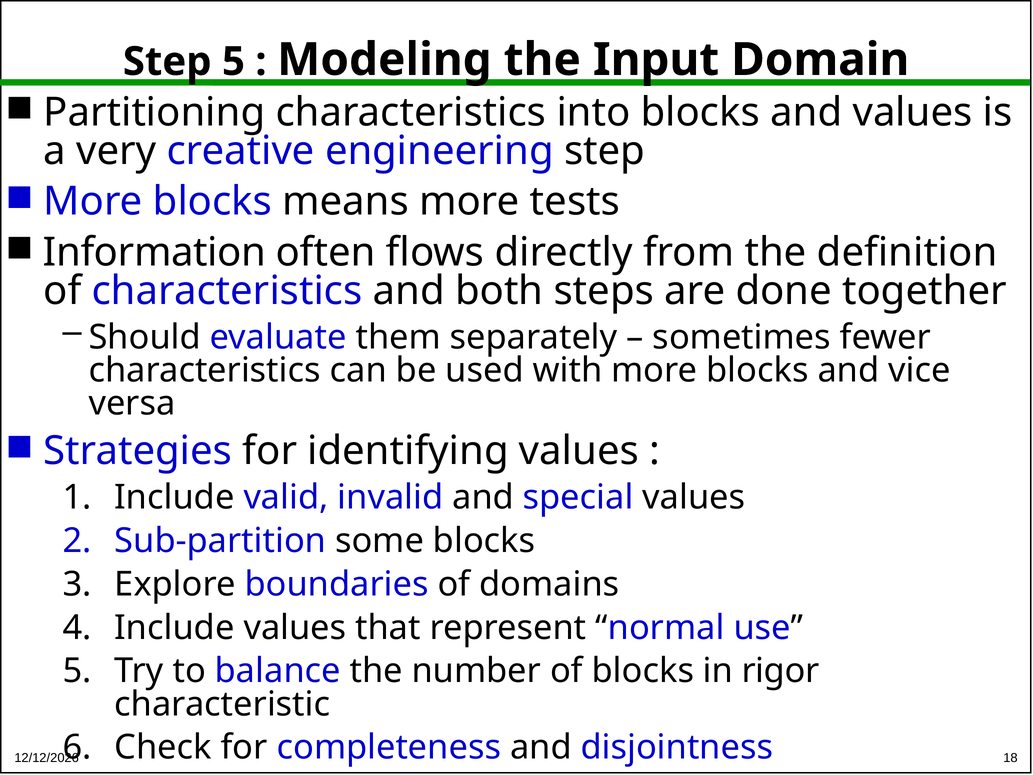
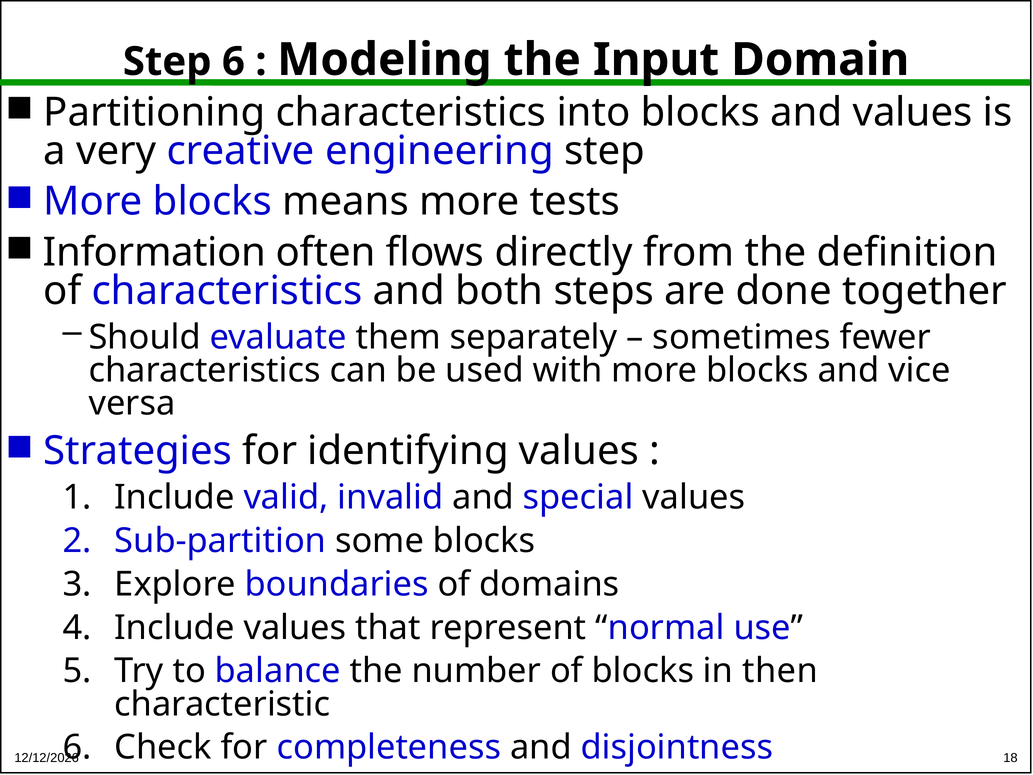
Step 5: 5 -> 6 (233, 62)
rigor: rigor -> then (780, 671)
